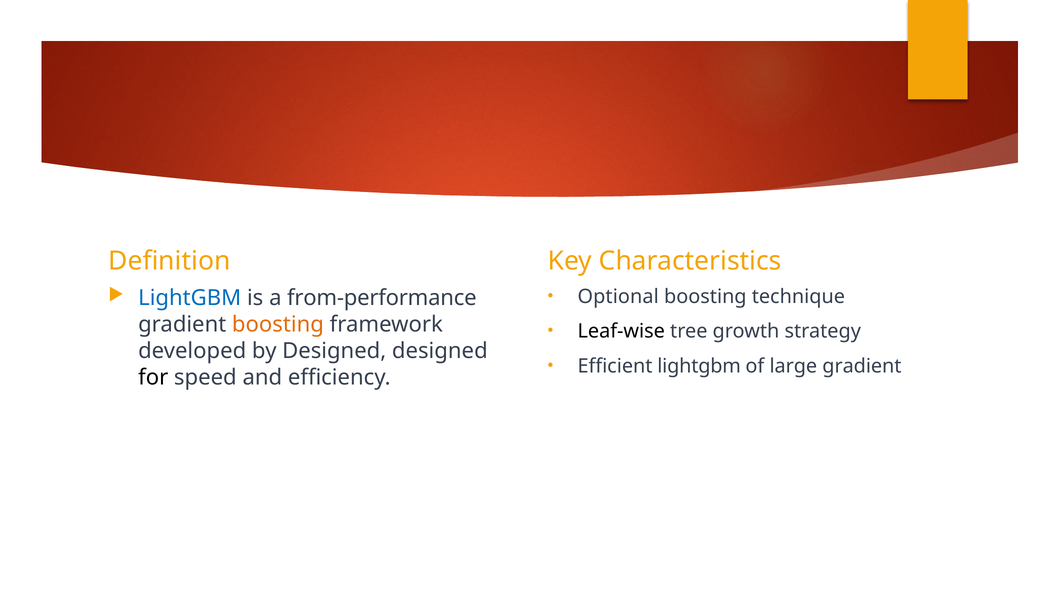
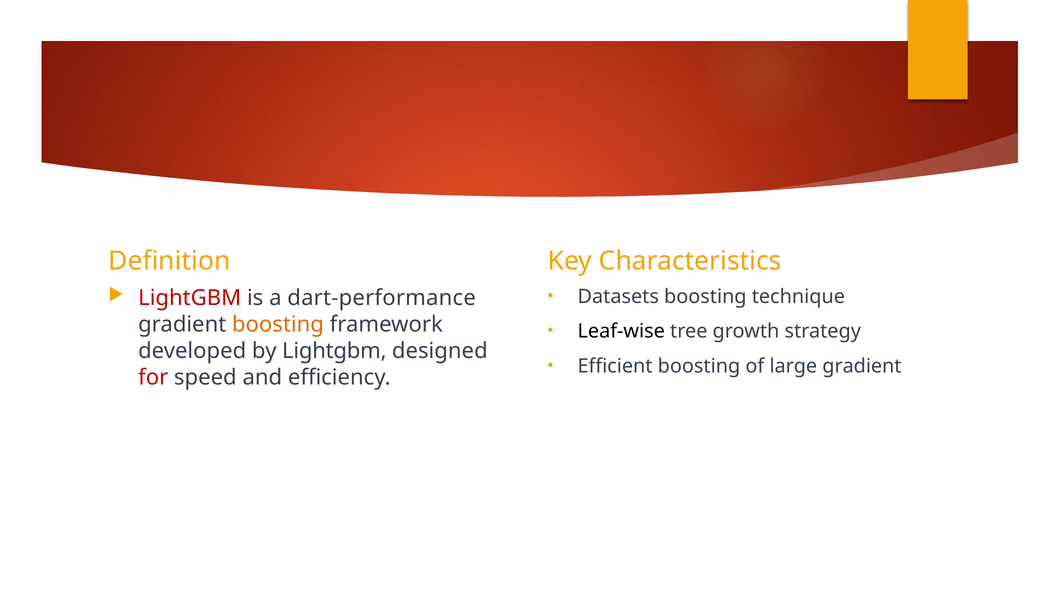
Optional: Optional -> Datasets (618, 297)
LightGBM colour: blue -> red (190, 298)
from-performance: from-performance -> dart-performance (382, 298)
by Designed: Designed -> Lightgbm (334, 351)
Efficient lightgbm: lightgbm -> boosting (699, 366)
for colour: black -> red (153, 378)
